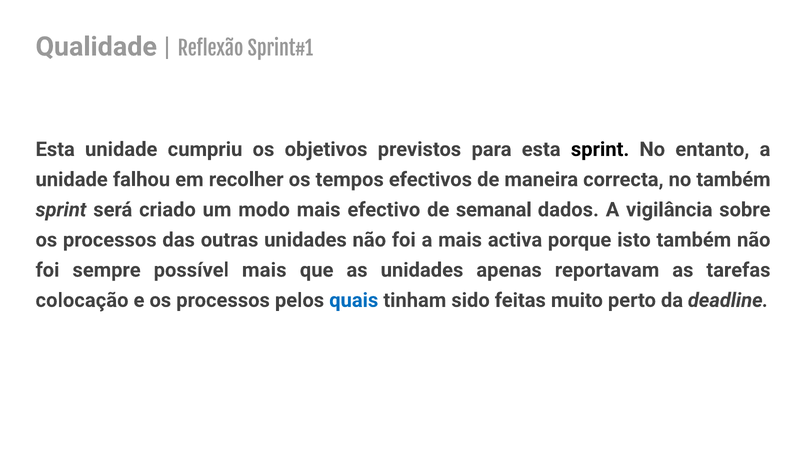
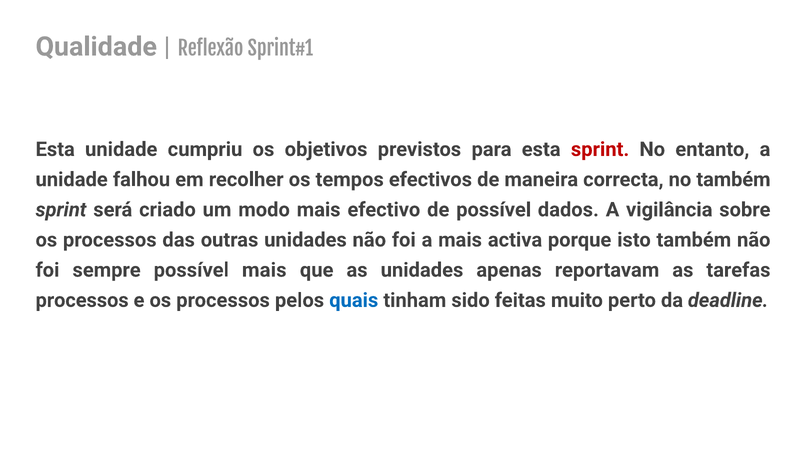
sprint colour: black -> red (600, 149)
de semanal: semanal -> possível (494, 210)
colocação: colocação -> processos (82, 301)
